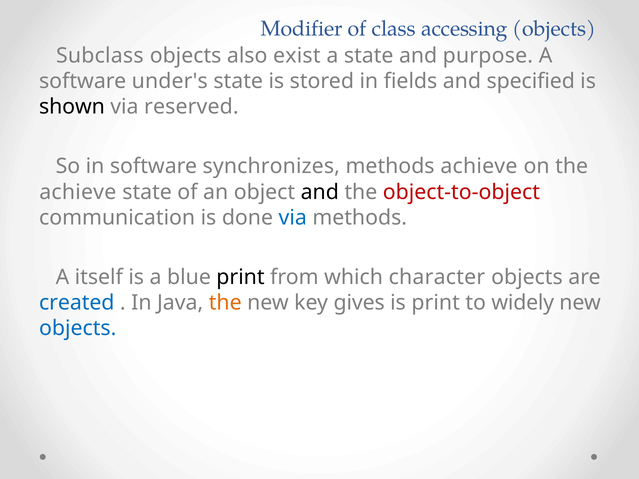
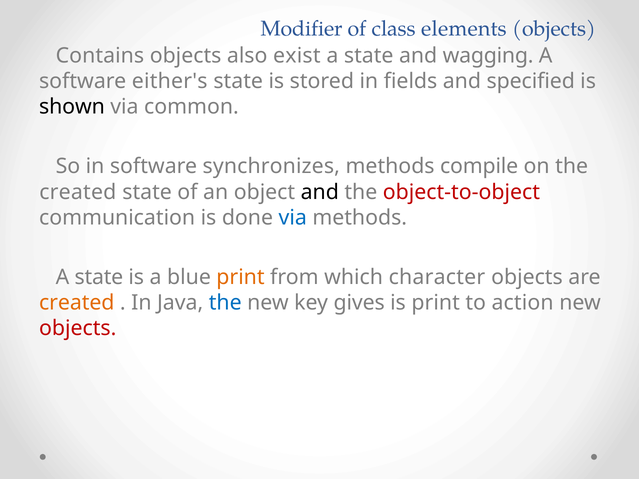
accessing: accessing -> elements (464, 29)
Subclass: Subclass -> Contains (100, 56)
purpose: purpose -> wagging (488, 56)
under's: under's -> either's (170, 81)
reserved: reserved -> common (191, 107)
methods achieve: achieve -> compile (479, 167)
achieve: achieve -> created (78, 192)
itself: itself -> state (99, 277)
print colour: black -> orange (240, 277)
created colour: blue -> orange (77, 303)
the colour: orange -> blue (225, 303)
widely: widely -> action (523, 303)
objects colour: blue -> red (78, 328)
